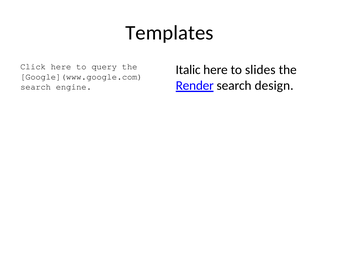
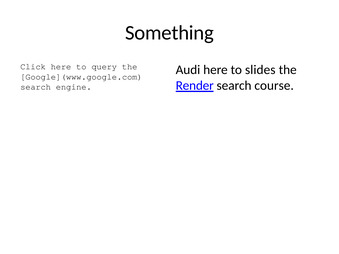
Templates: Templates -> Something (170, 33)
Italic: Italic -> Audi (188, 70)
design: design -> course (274, 86)
